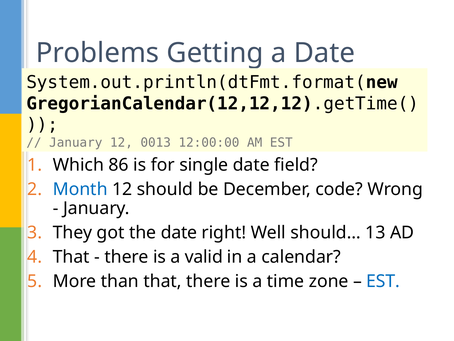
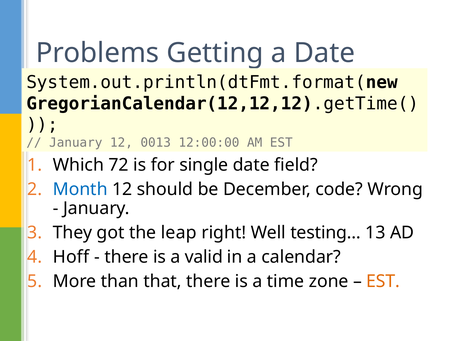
86: 86 -> 72 (119, 165)
the date: date -> leap (179, 232)
should…: should… -> testing… (326, 232)
That: That -> Hoff (71, 257)
EST colour: blue -> orange (383, 281)
